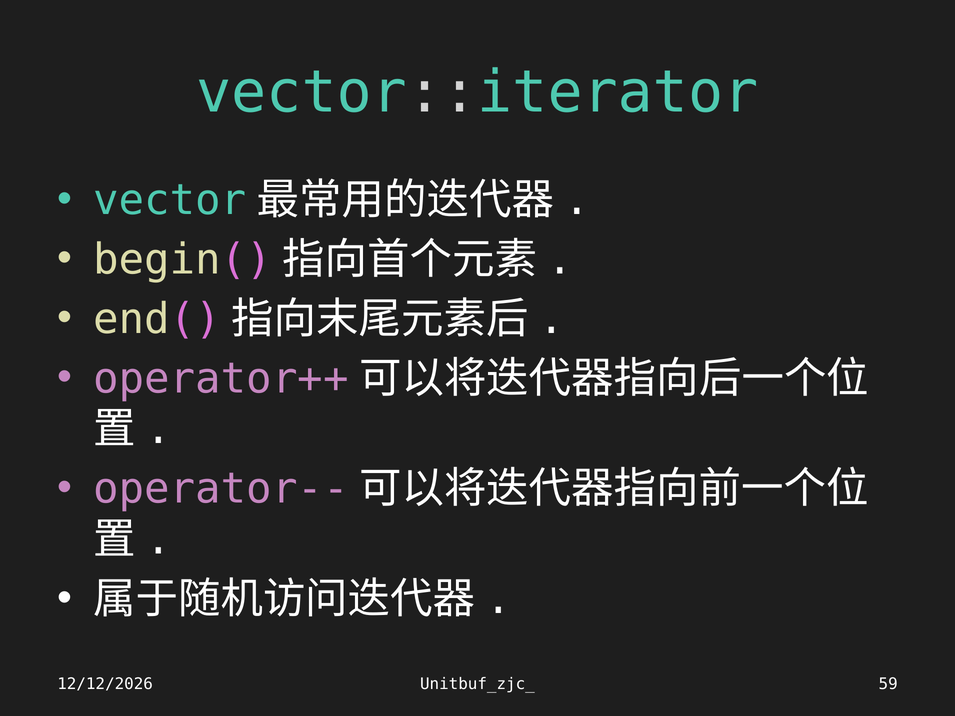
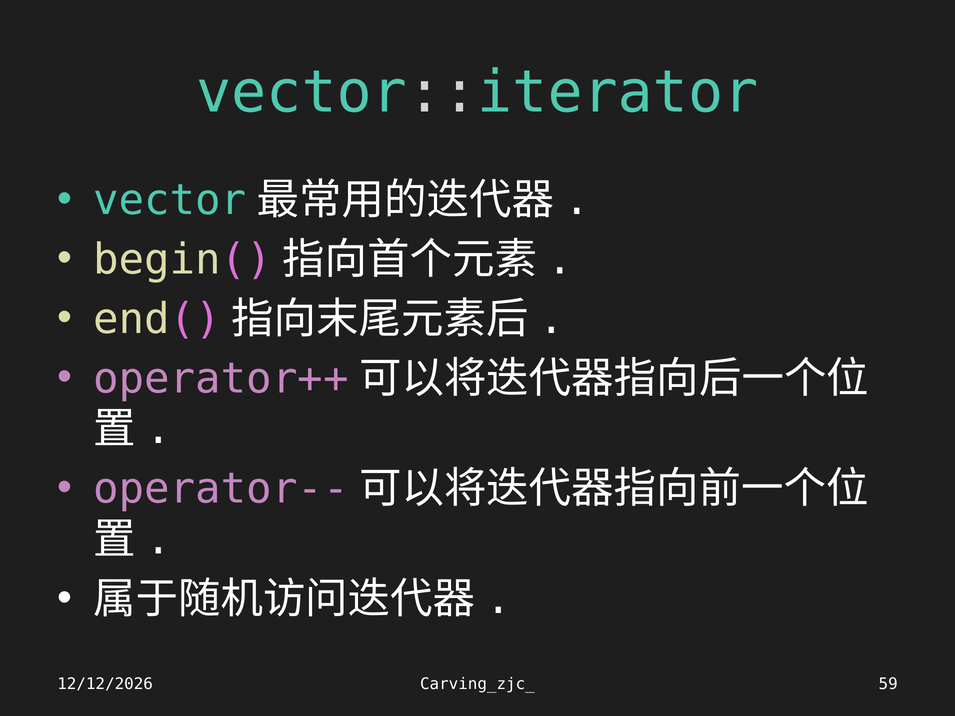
Unitbuf_zjc_: Unitbuf_zjc_ -> Carving_zjc_ (477, 684)
